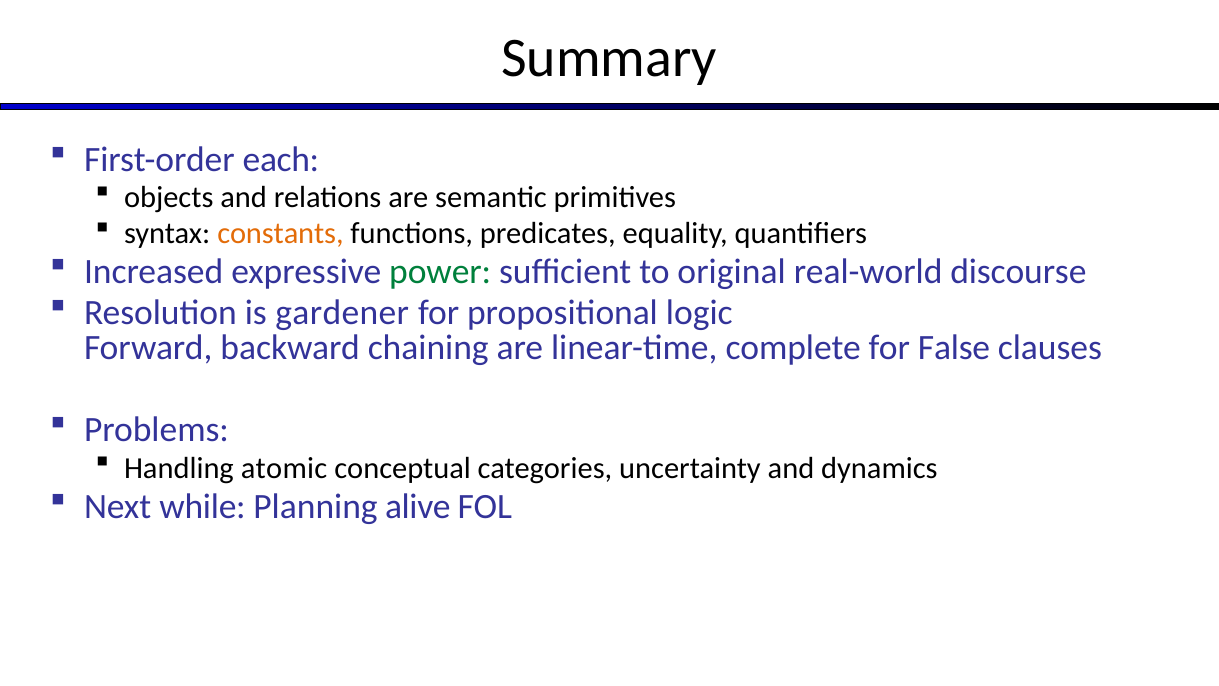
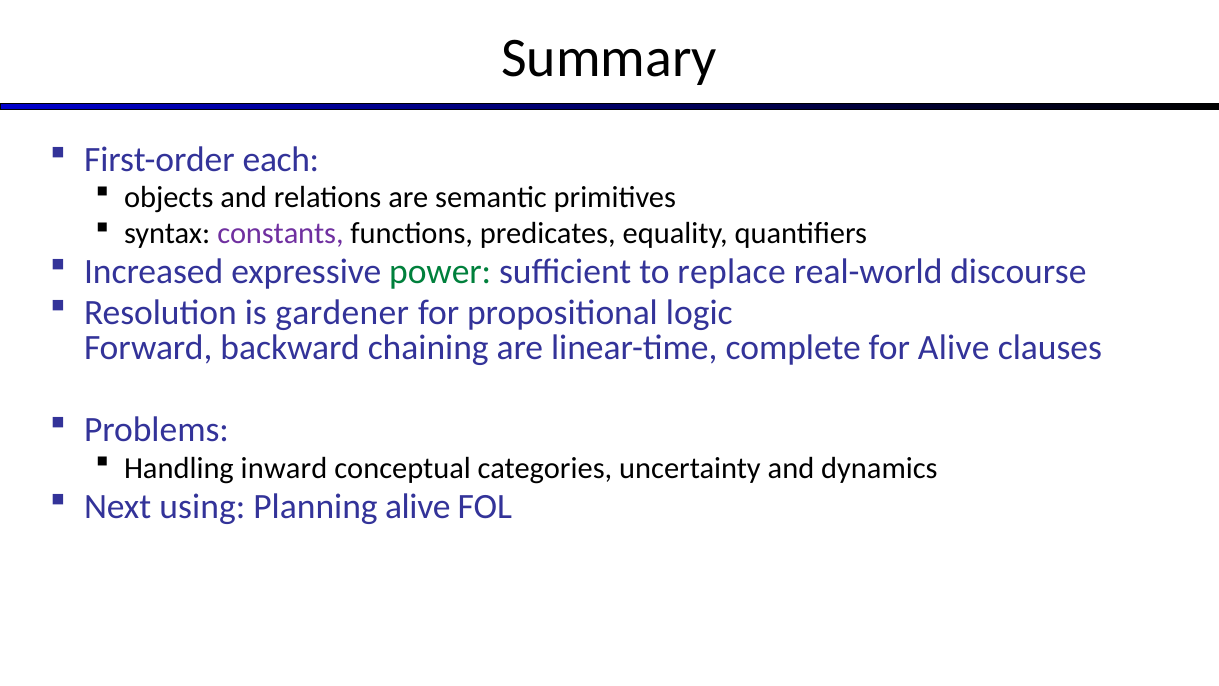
constants colour: orange -> purple (280, 233)
original: original -> replace (732, 272)
for False: False -> Alive (954, 347)
atomic: atomic -> inward (284, 468)
while: while -> using (202, 506)
